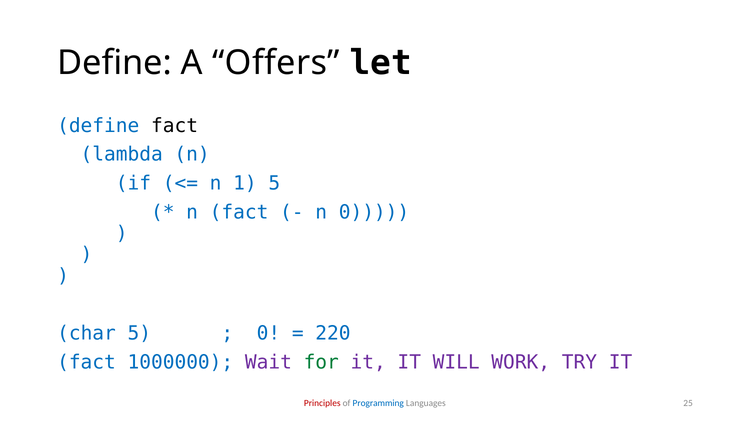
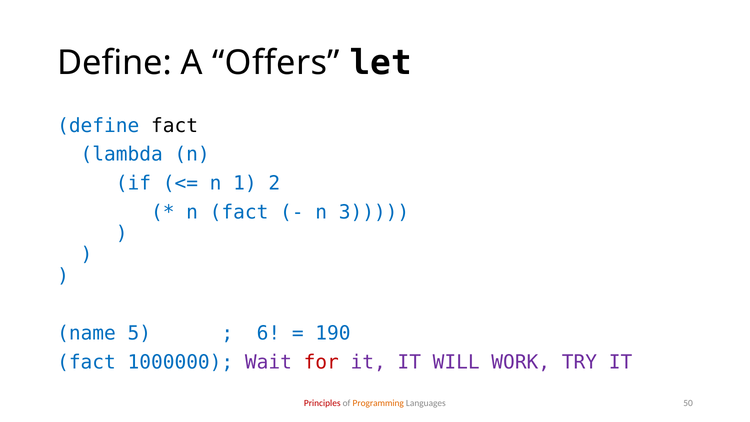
1 5: 5 -> 2 (274, 183)
n 0: 0 -> 3 (374, 212)
char: char -> name (87, 333)
0: 0 -> 6 (268, 333)
220: 220 -> 190 (333, 333)
for colour: green -> red (321, 362)
Programming colour: blue -> orange (378, 403)
25: 25 -> 50 (688, 403)
